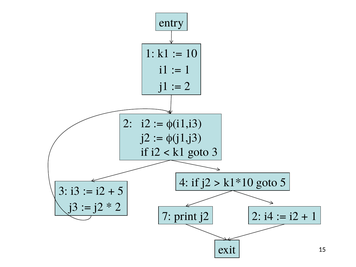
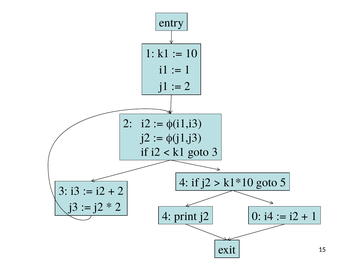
5: 5 -> 2 (121, 191)
7: 7 -> 4 (167, 216)
j2 2: 2 -> 0 (257, 216)
